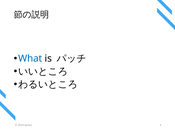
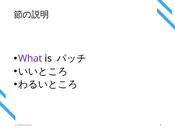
What colour: blue -> purple (30, 59)
